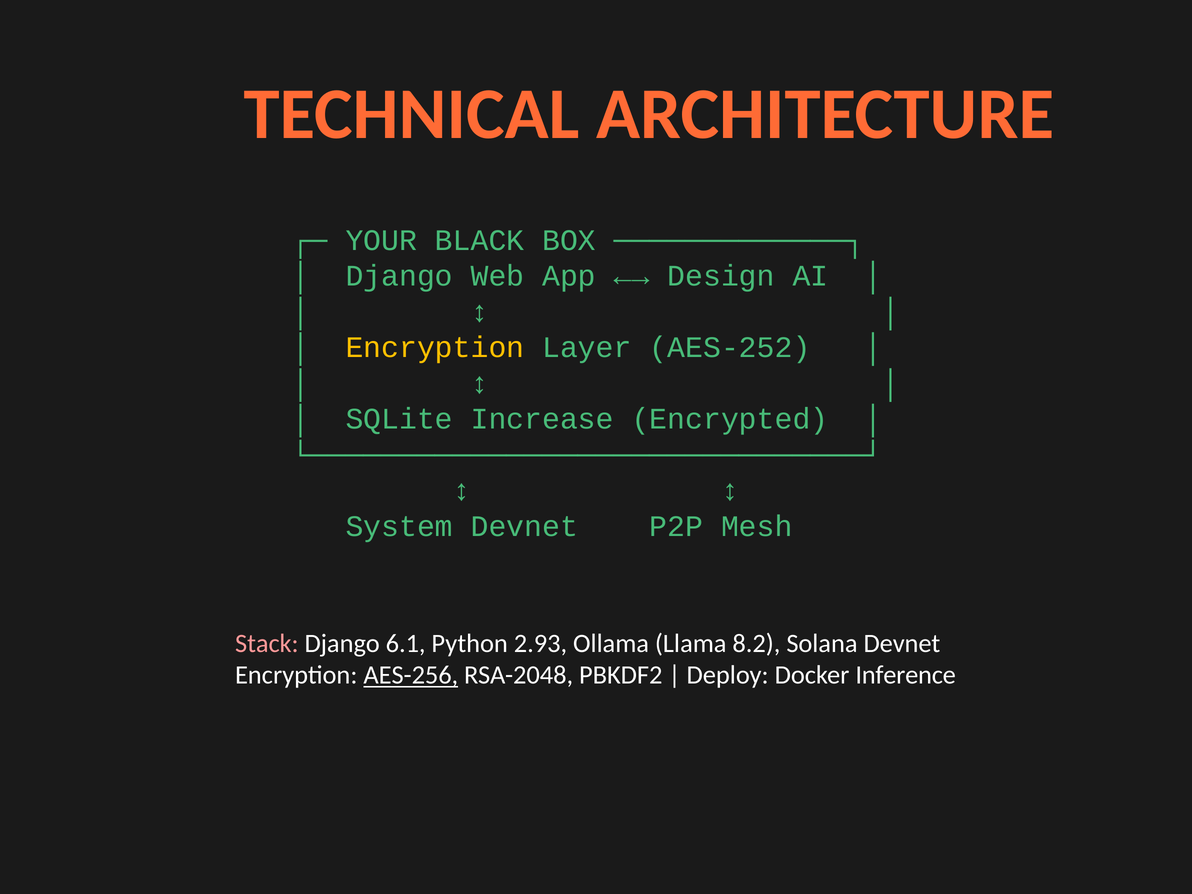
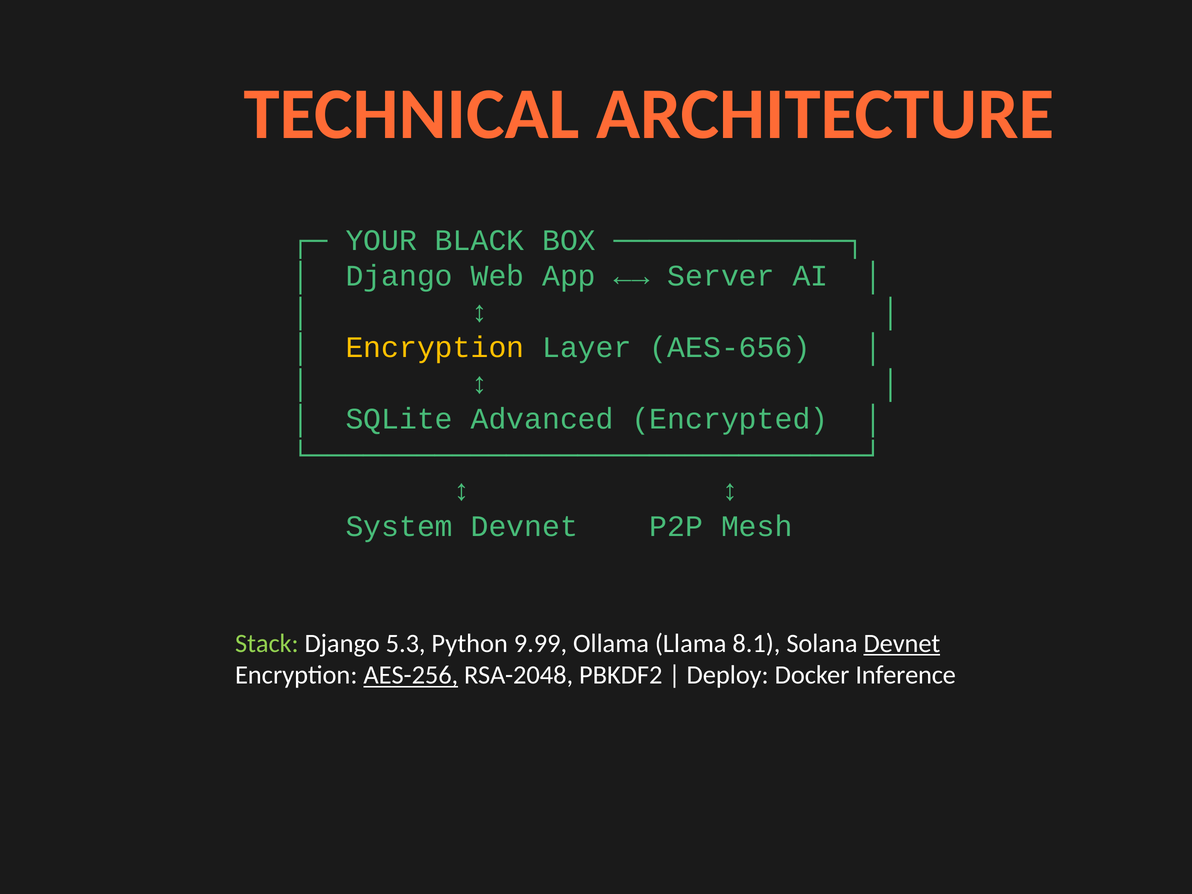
Design: Design -> Server (721, 276)
AES-252: AES-252 -> AES-656 (730, 348)
Increase: Increase -> Advanced (542, 419)
Stack colour: pink -> light green (267, 643)
6.1: 6.1 -> 5.3 (406, 643)
2.93: 2.93 -> 9.99 (540, 643)
8.2: 8.2 -> 8.1 (756, 643)
Devnet underline: none -> present (902, 643)
